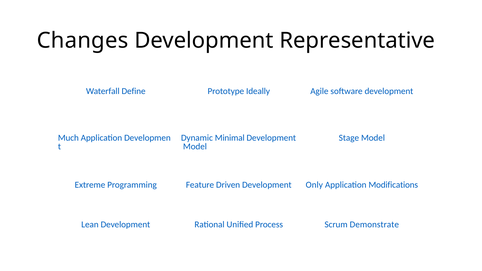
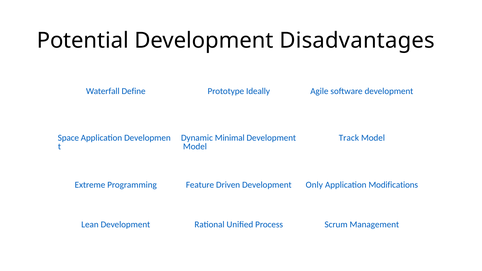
Changes: Changes -> Potential (83, 40)
Representative: Representative -> Disadvantages (357, 40)
Much: Much -> Space (68, 138)
Stage: Stage -> Track (349, 138)
Demonstrate: Demonstrate -> Management (374, 225)
